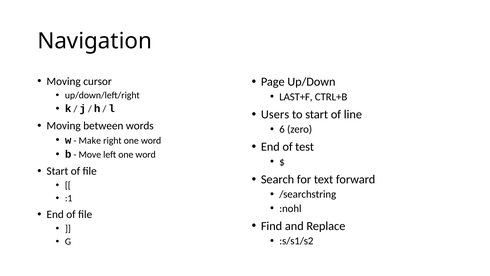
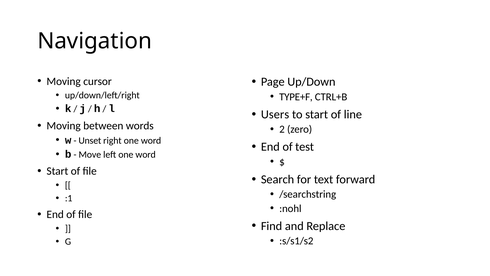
LAST+F: LAST+F -> TYPE+F (296, 97)
6: 6 -> 2 (282, 129)
Make: Make -> Unset (90, 140)
